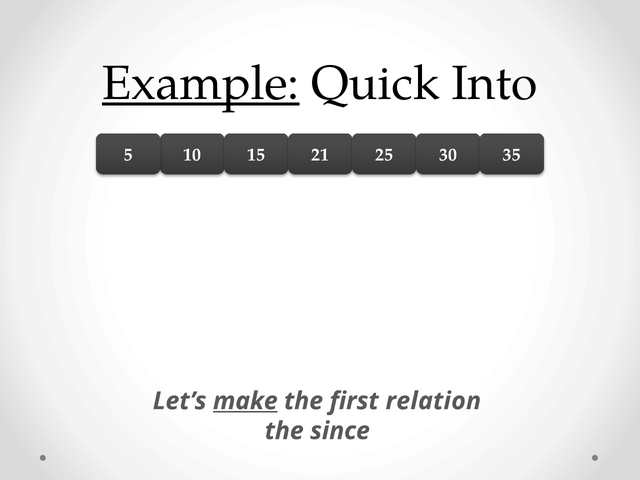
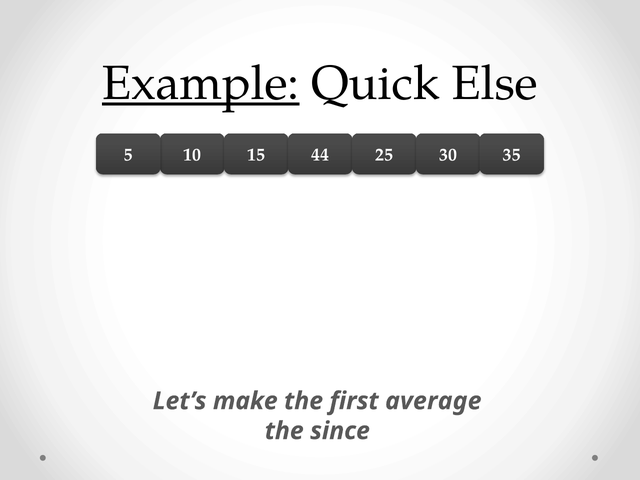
Into: Into -> Else (495, 83)
21: 21 -> 44 (320, 155)
make underline: present -> none (245, 401)
relation: relation -> average (433, 401)
